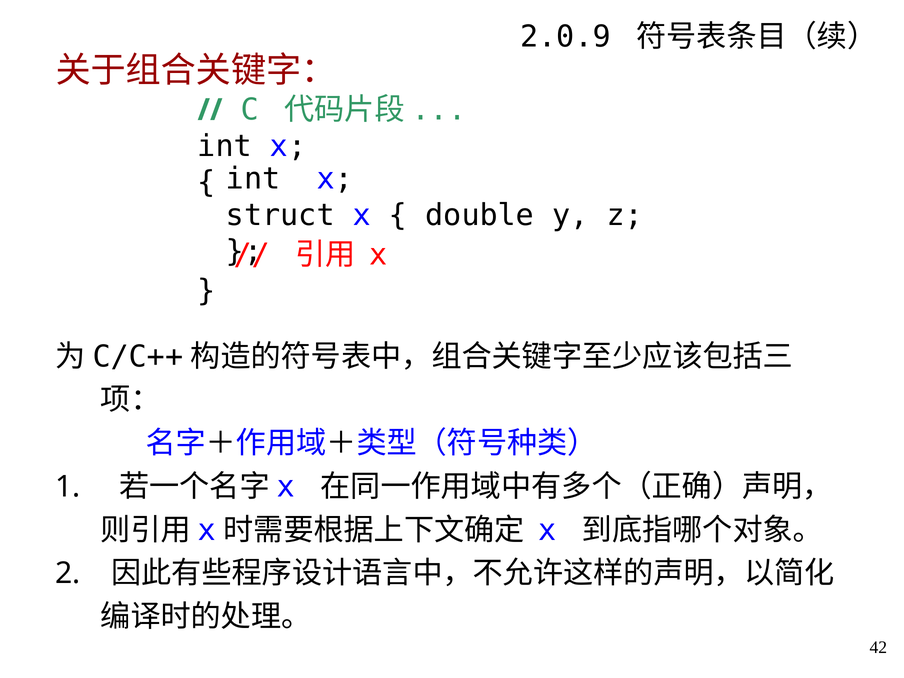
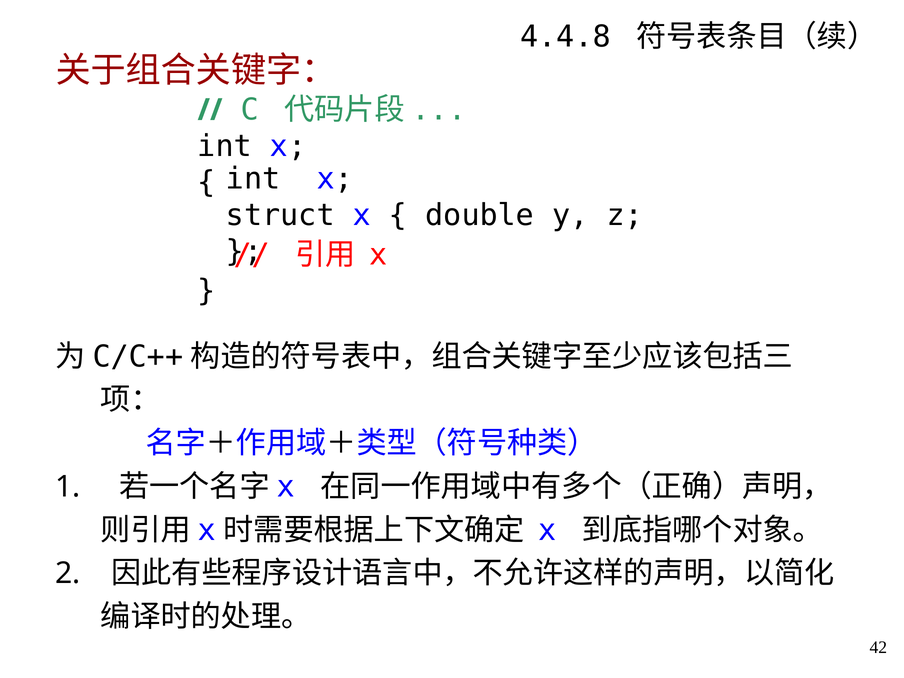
2.0.9: 2.0.9 -> 4.4.8 (566, 37)
